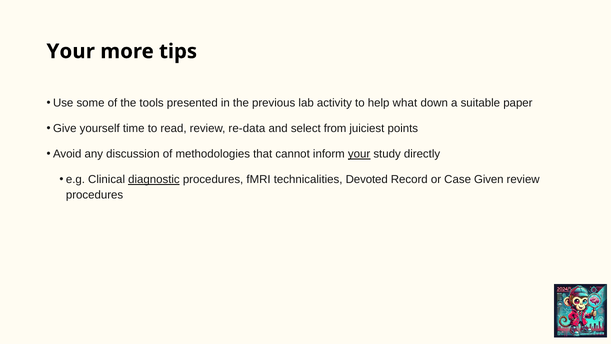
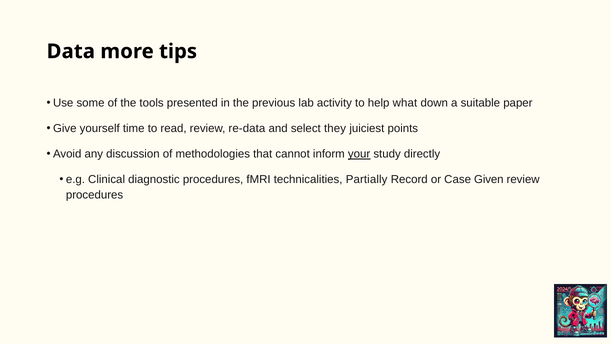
Your: Your -> Data (71, 51)
from: from -> they (335, 128)
diagnostic underline: present -> none (154, 179)
Devoted: Devoted -> Partially (367, 179)
